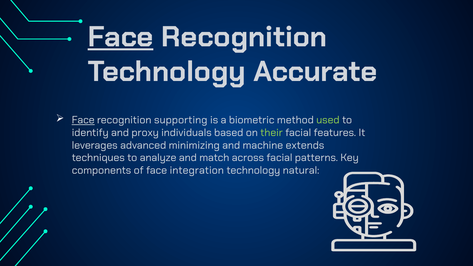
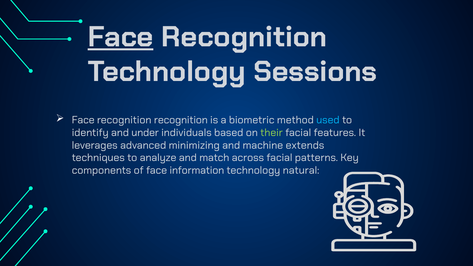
Accurate: Accurate -> Sessions (315, 72)
Face underline: present -> none (83, 120)
recognition supporting: supporting -> recognition (181, 120)
used colour: light green -> light blue (328, 120)
proxy: proxy -> under (145, 133)
integration: integration -> information (197, 170)
